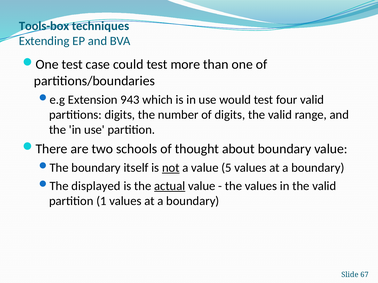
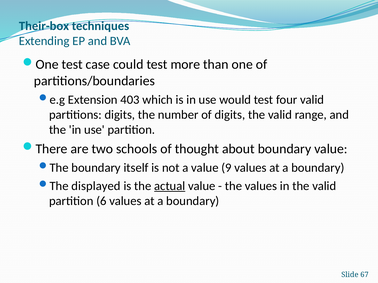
Tools-box: Tools-box -> Their-box (44, 26)
943: 943 -> 403 (130, 100)
not underline: present -> none (171, 168)
5: 5 -> 9 (226, 168)
1: 1 -> 6 (101, 201)
